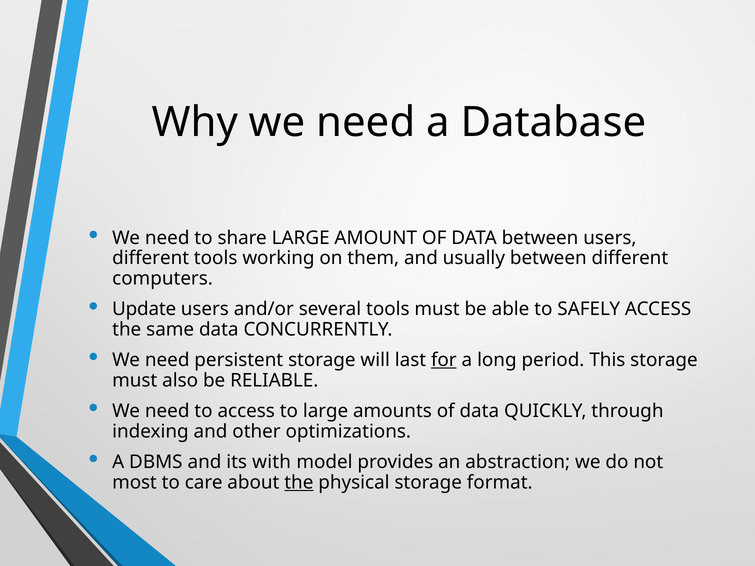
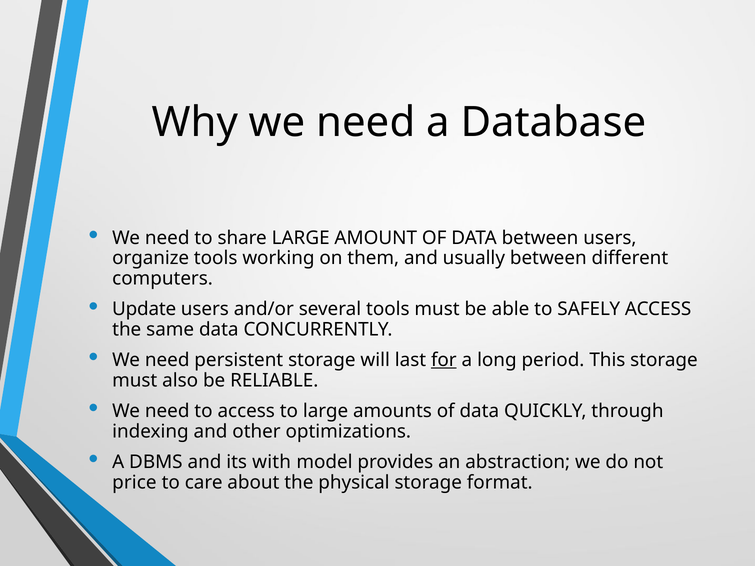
different: different -> organize (151, 258)
most: most -> price (134, 482)
the underline: present -> none (299, 482)
